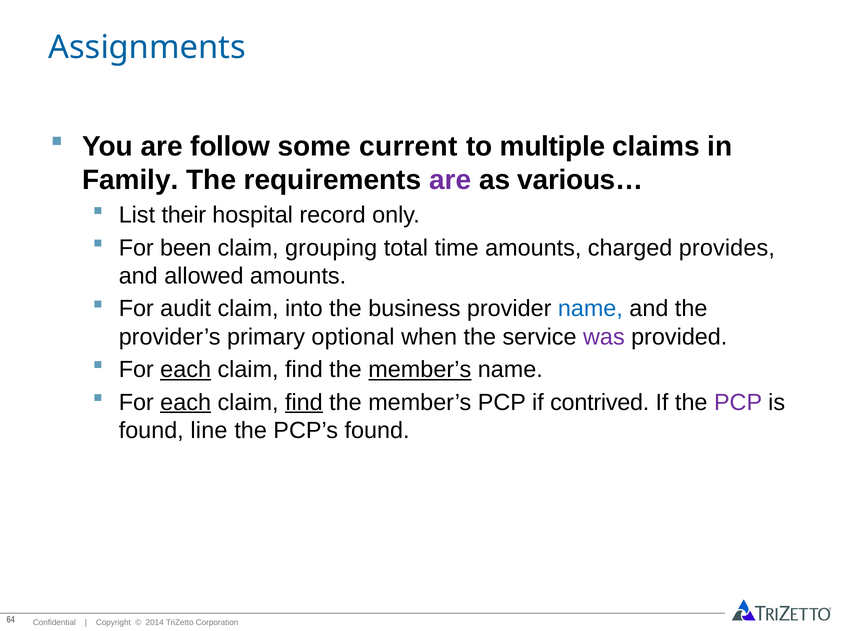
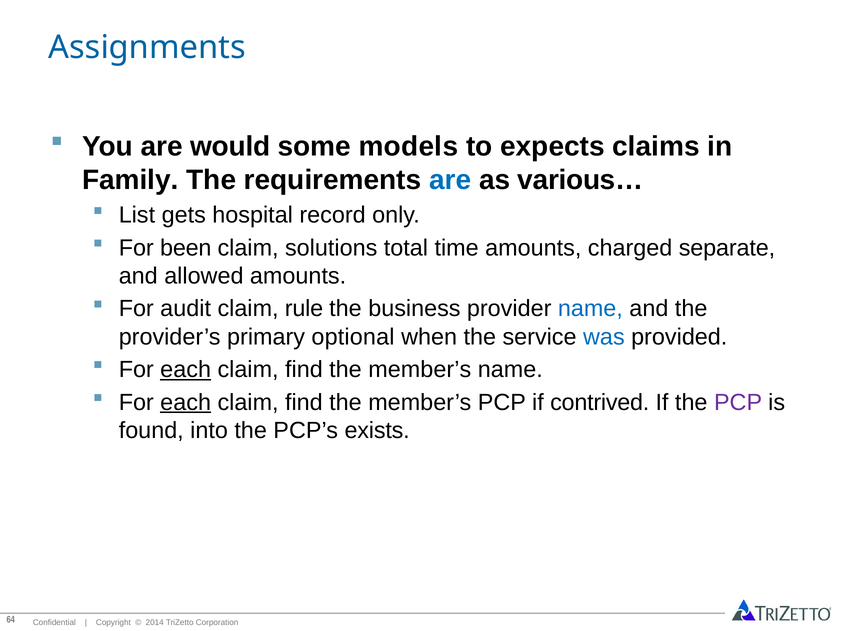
follow: follow -> would (230, 146)
current: current -> models (408, 146)
multiple: multiple -> expects (552, 146)
are colour: purple -> blue (450, 180)
their: their -> gets (184, 215)
grouping: grouping -> solutions (331, 248)
provides: provides -> separate (727, 248)
into: into -> rule (304, 309)
was colour: purple -> blue (604, 337)
member’s underline: present -> none (420, 369)
find underline: present -> none (304, 402)
line: line -> into (209, 430)
PCP’s found: found -> exists (377, 430)
